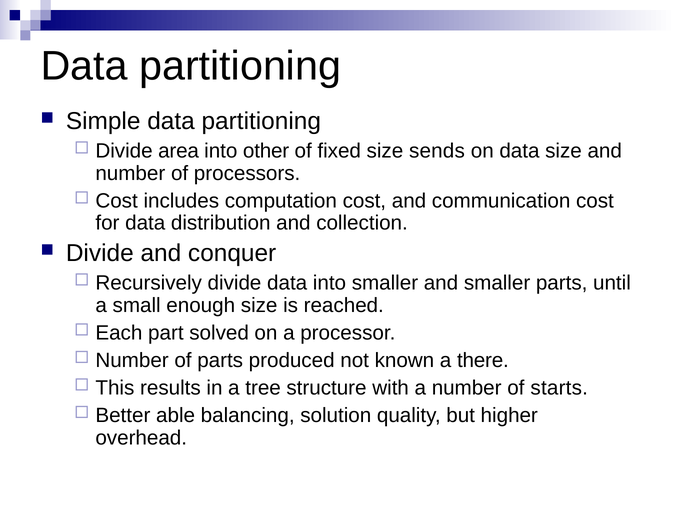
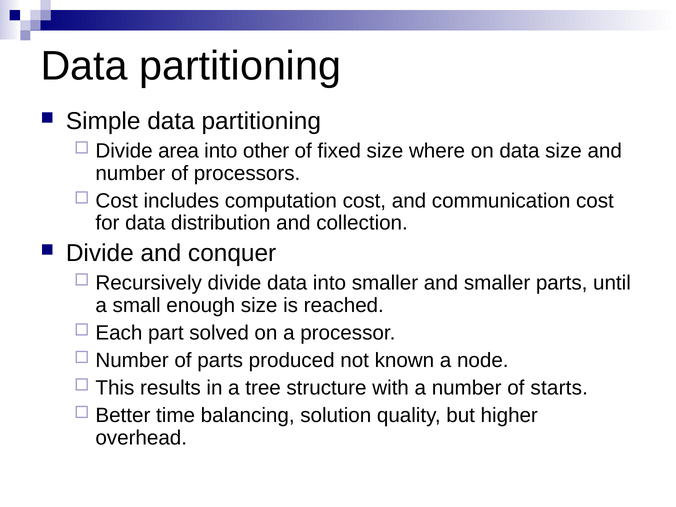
sends: sends -> where (437, 151)
there: there -> node (483, 360)
able: able -> time (176, 416)
